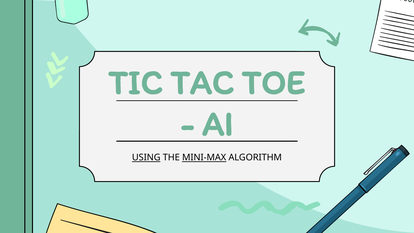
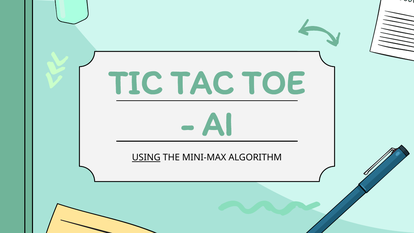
MINI-MAX underline: present -> none (204, 158)
